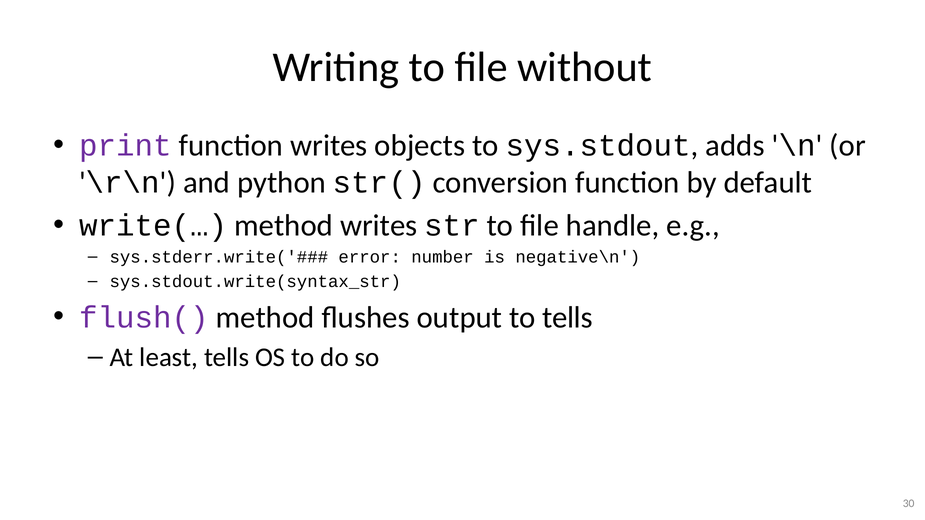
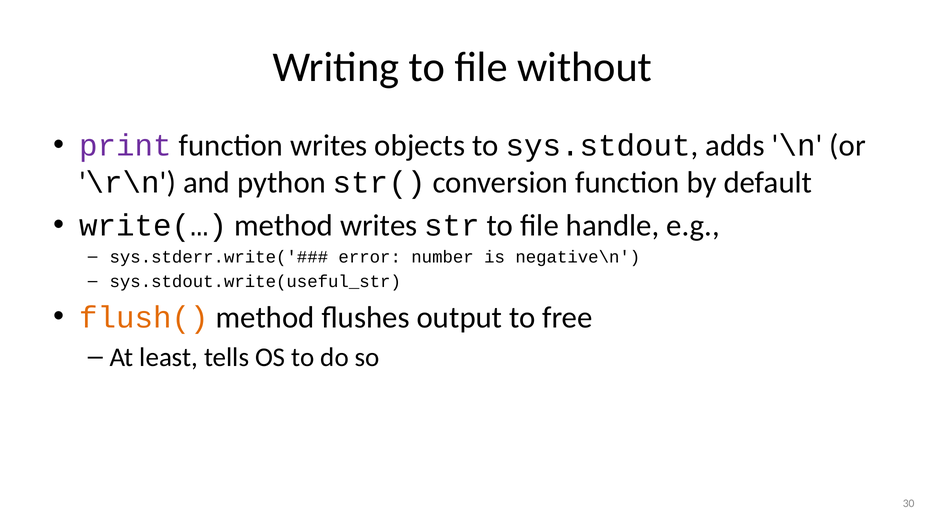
sys.stdout.write(syntax_str: sys.stdout.write(syntax_str -> sys.stdout.write(useful_str (255, 282)
flush( colour: purple -> orange (144, 318)
to tells: tells -> free (567, 318)
